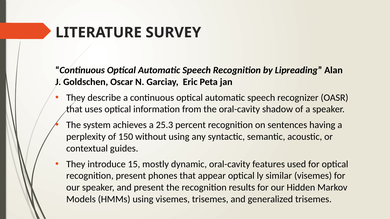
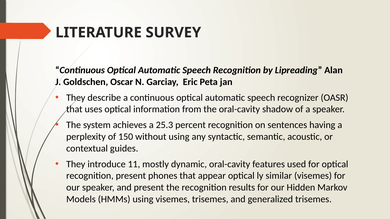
15: 15 -> 11 (134, 164)
